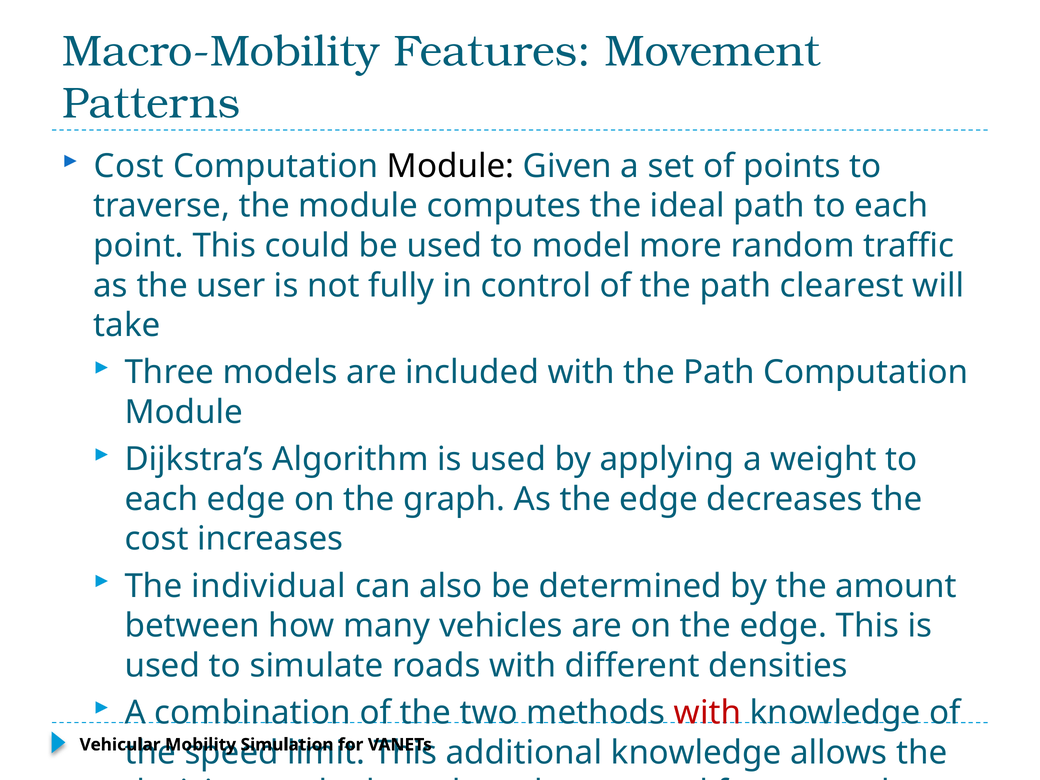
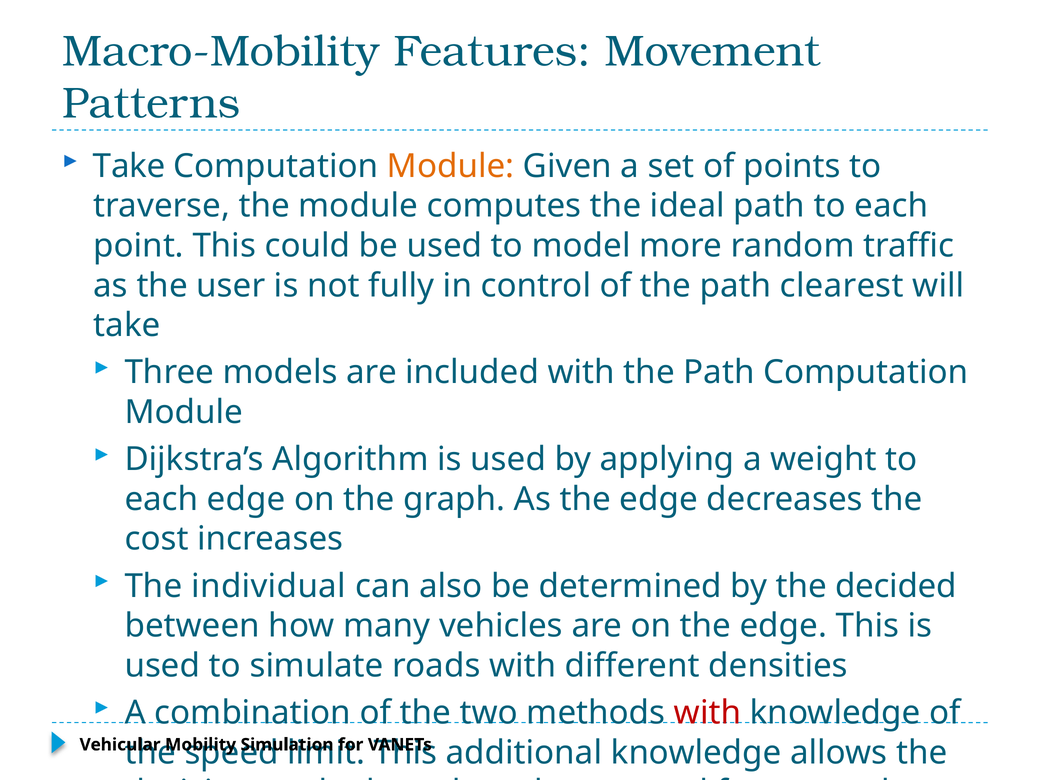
Cost: Cost -> Take (129, 166)
Module colour: black -> orange (451, 166)
amount: amount -> decided (896, 586)
